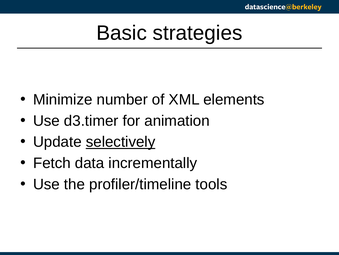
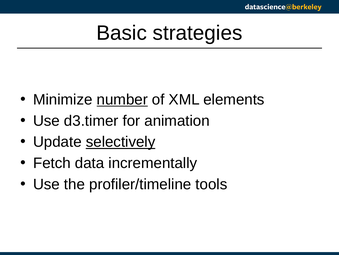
number underline: none -> present (122, 99)
